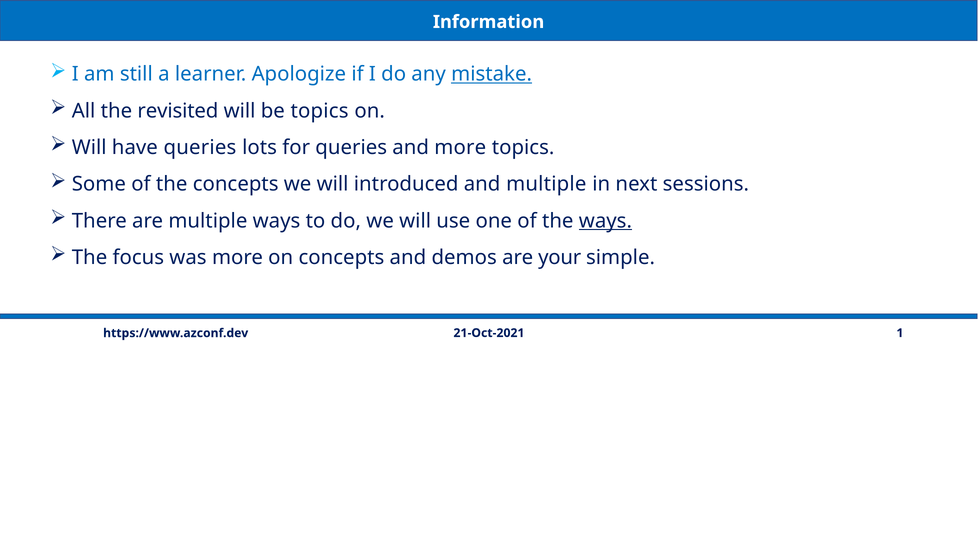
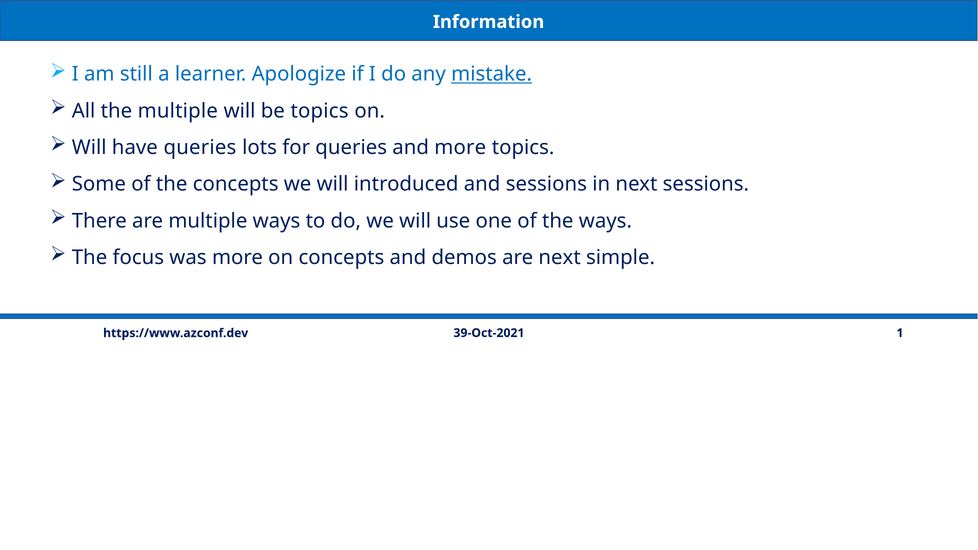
the revisited: revisited -> multiple (178, 111)
and multiple: multiple -> sessions (546, 184)
ways underline: present -> none (605, 221)
are your: your -> next (560, 258)
21-Oct-2021: 21-Oct-2021 -> 39-Oct-2021 (489, 333)
